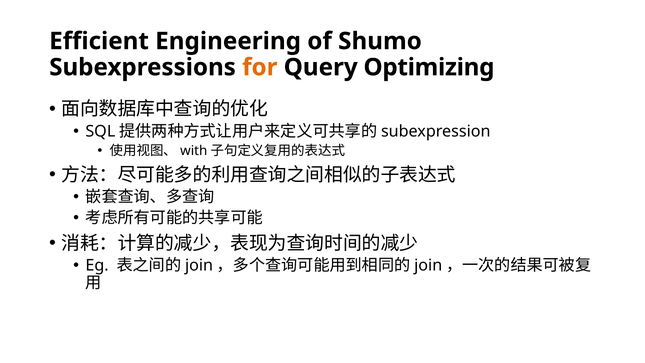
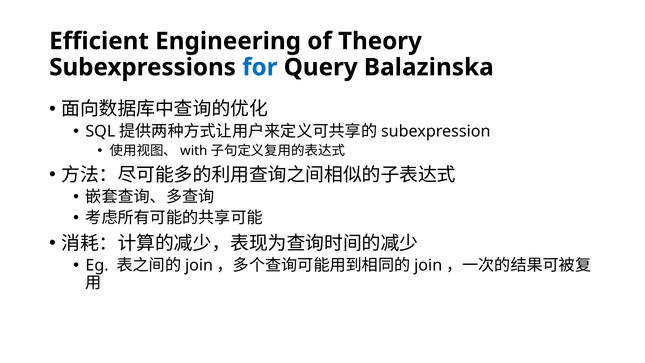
Shumo: Shumo -> Theory (380, 41)
for colour: orange -> blue (260, 67)
Optimizing: Optimizing -> Balazinska (429, 67)
